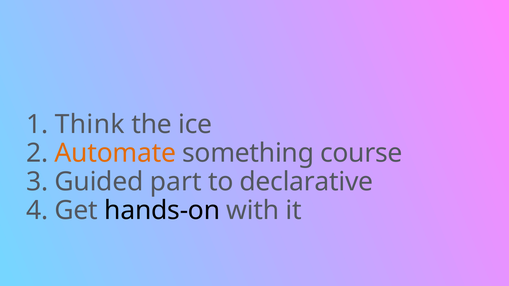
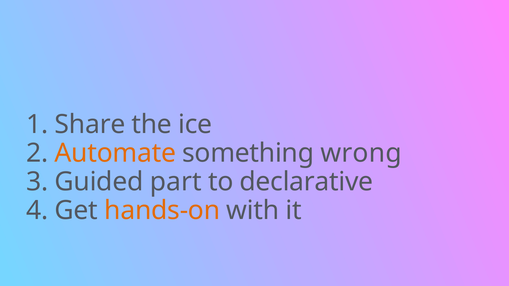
Think: Think -> Share (90, 125)
course: course -> wrong (361, 153)
hands-on colour: black -> orange (162, 211)
